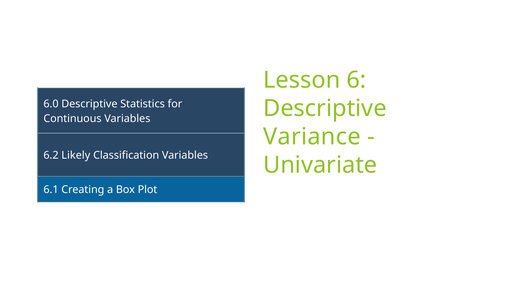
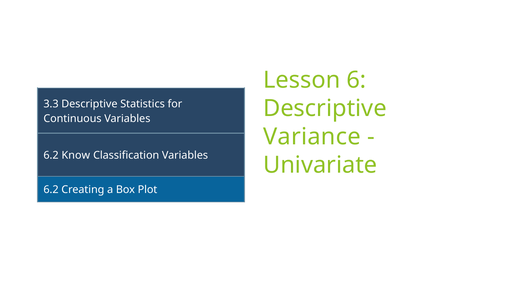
6.0: 6.0 -> 3.3 (51, 104)
Likely: Likely -> Know (76, 155)
6.1: 6.1 -> 6.2 (51, 190)
